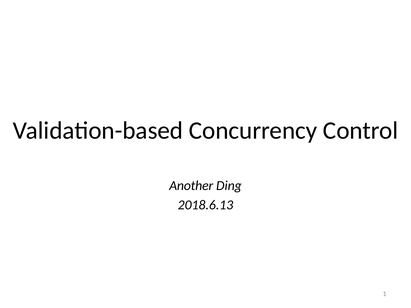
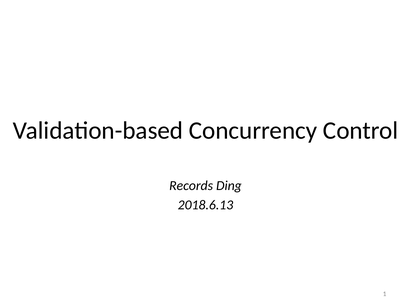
Another: Another -> Records (191, 186)
